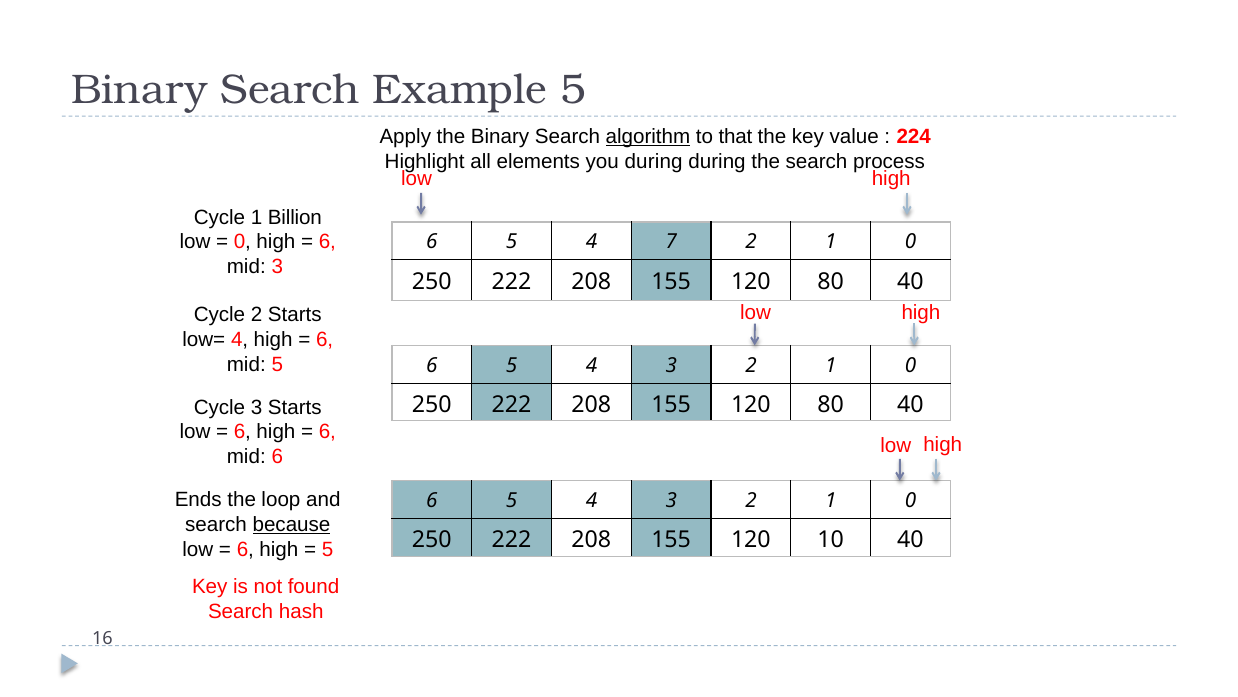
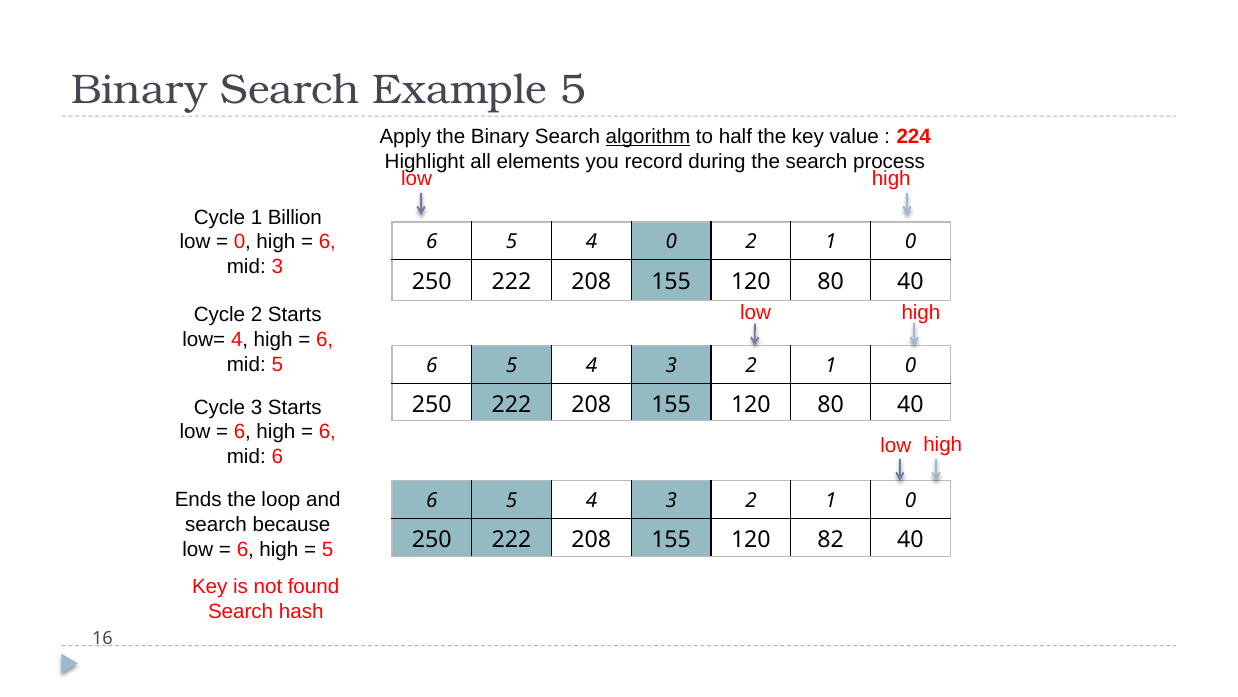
that: that -> half (735, 137)
you during: during -> record (654, 161)
4 7: 7 -> 0 (671, 242)
because underline: present -> none (291, 524)
10: 10 -> 82 (831, 540)
